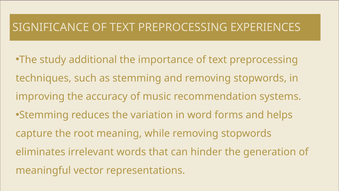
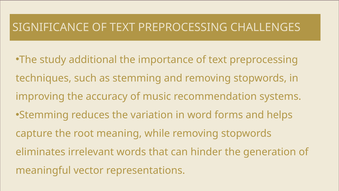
EXPERIENCES: EXPERIENCES -> CHALLENGES (265, 27)
